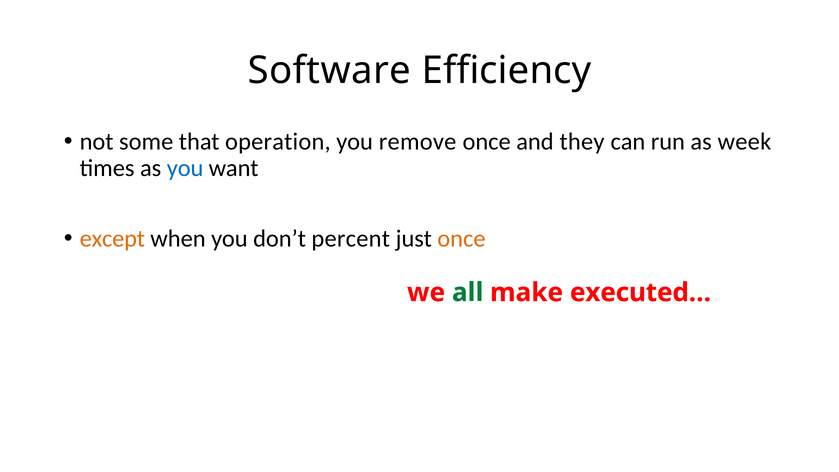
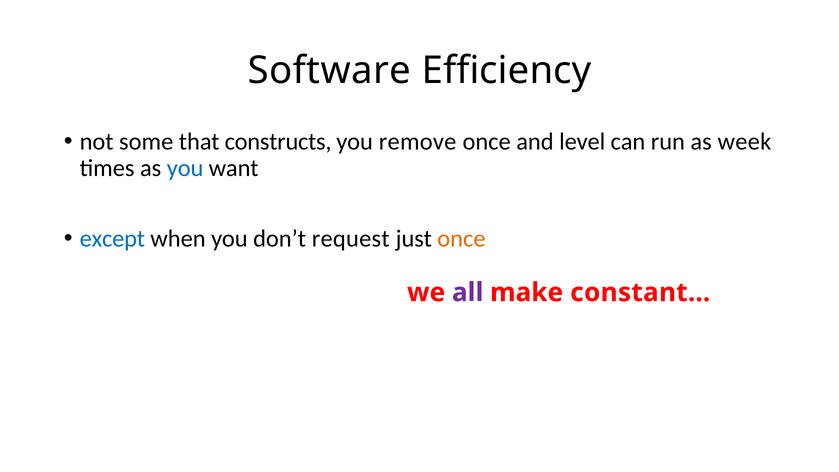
operation: operation -> constructs (278, 142)
they: they -> level (582, 142)
except colour: orange -> blue (112, 239)
percent: percent -> request (351, 239)
all colour: green -> purple (468, 292)
executed…: executed… -> constant… (640, 292)
